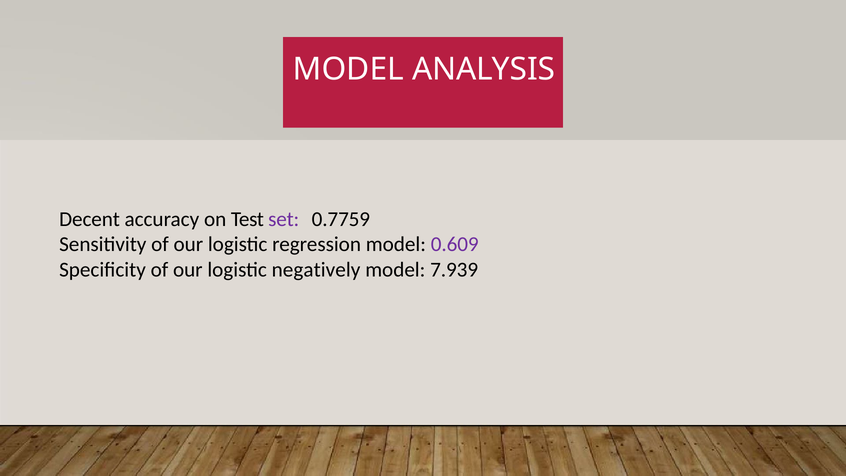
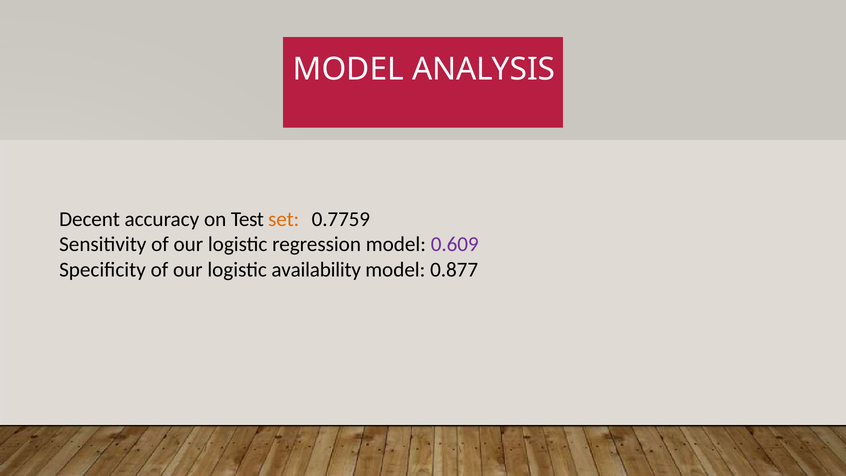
set colour: purple -> orange (284, 219)
negatively: negatively -> availability (316, 270)
7.939: 7.939 -> 0.877 (454, 270)
